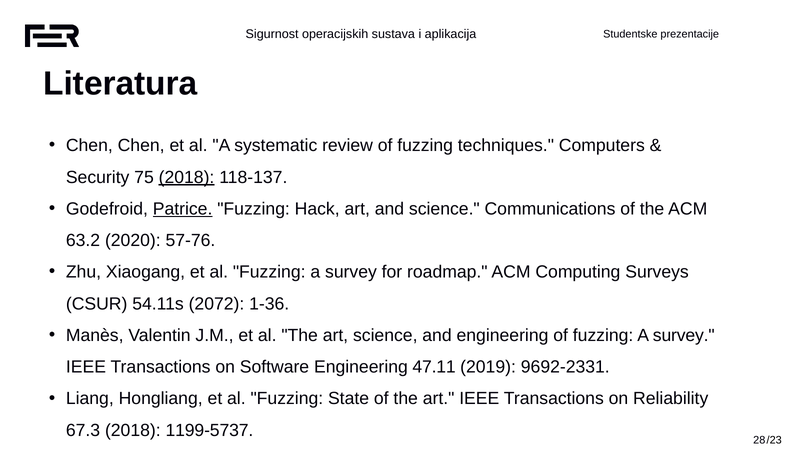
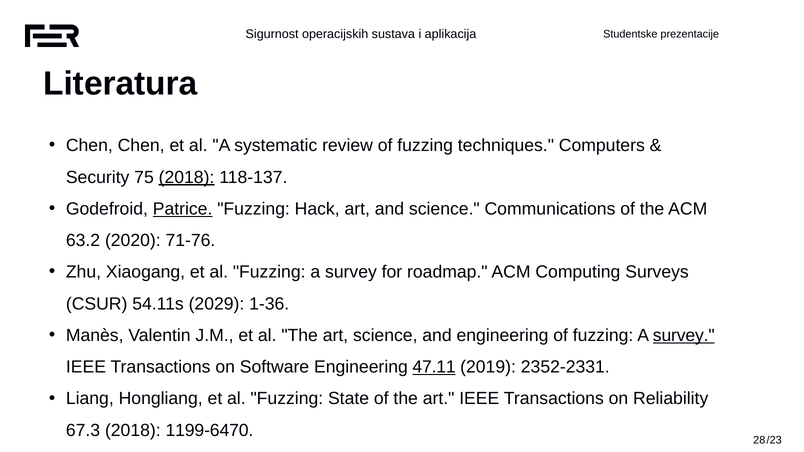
57-76: 57-76 -> 71-76 (190, 241)
2072: 2072 -> 2029 (216, 304)
survey underline: none -> present (684, 336)
47.11 underline: none -> present (434, 367)
9692-2331: 9692-2331 -> 2352-2331 (565, 367)
1199-5737: 1199-5737 -> 1199-6470 (209, 430)
